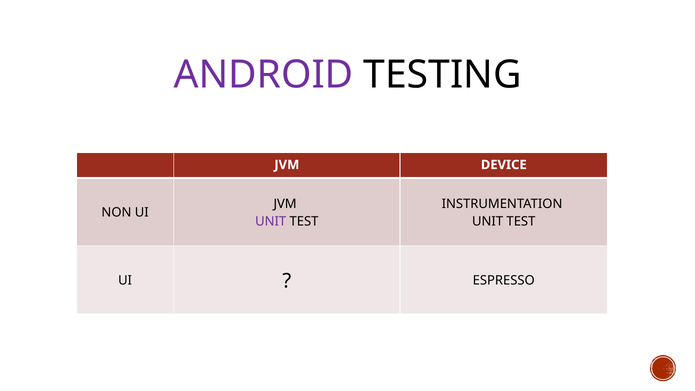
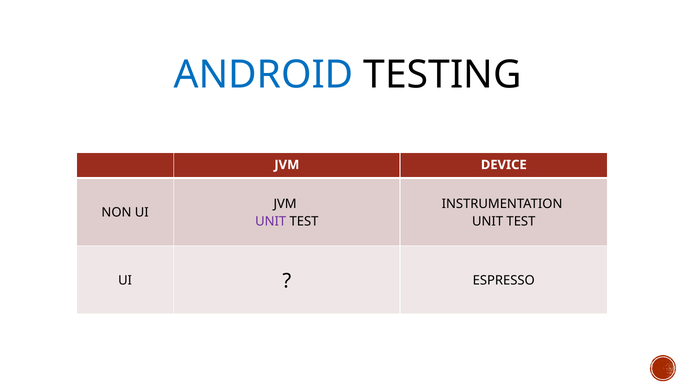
ANDROID colour: purple -> blue (263, 75)
